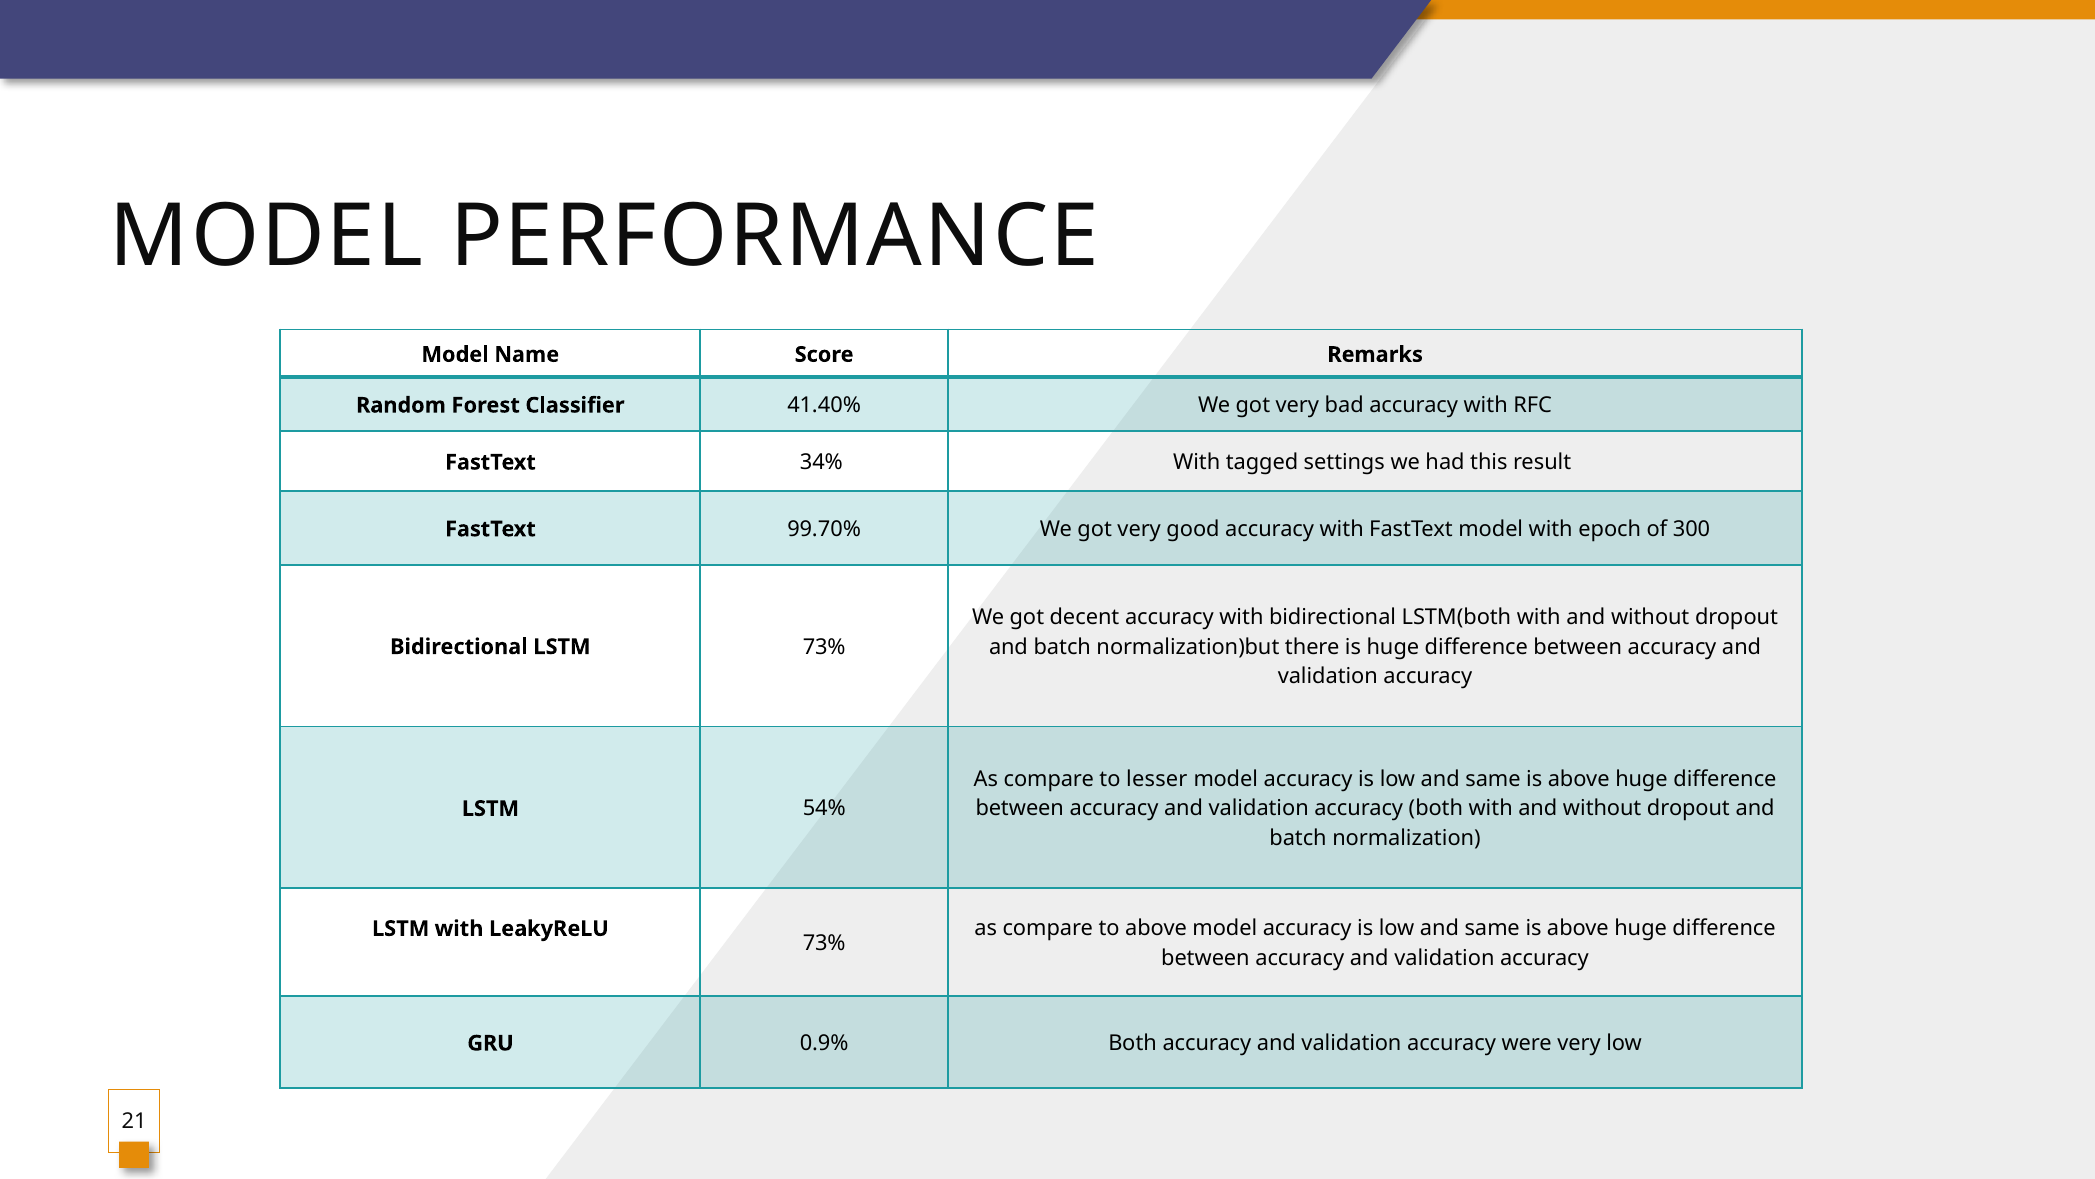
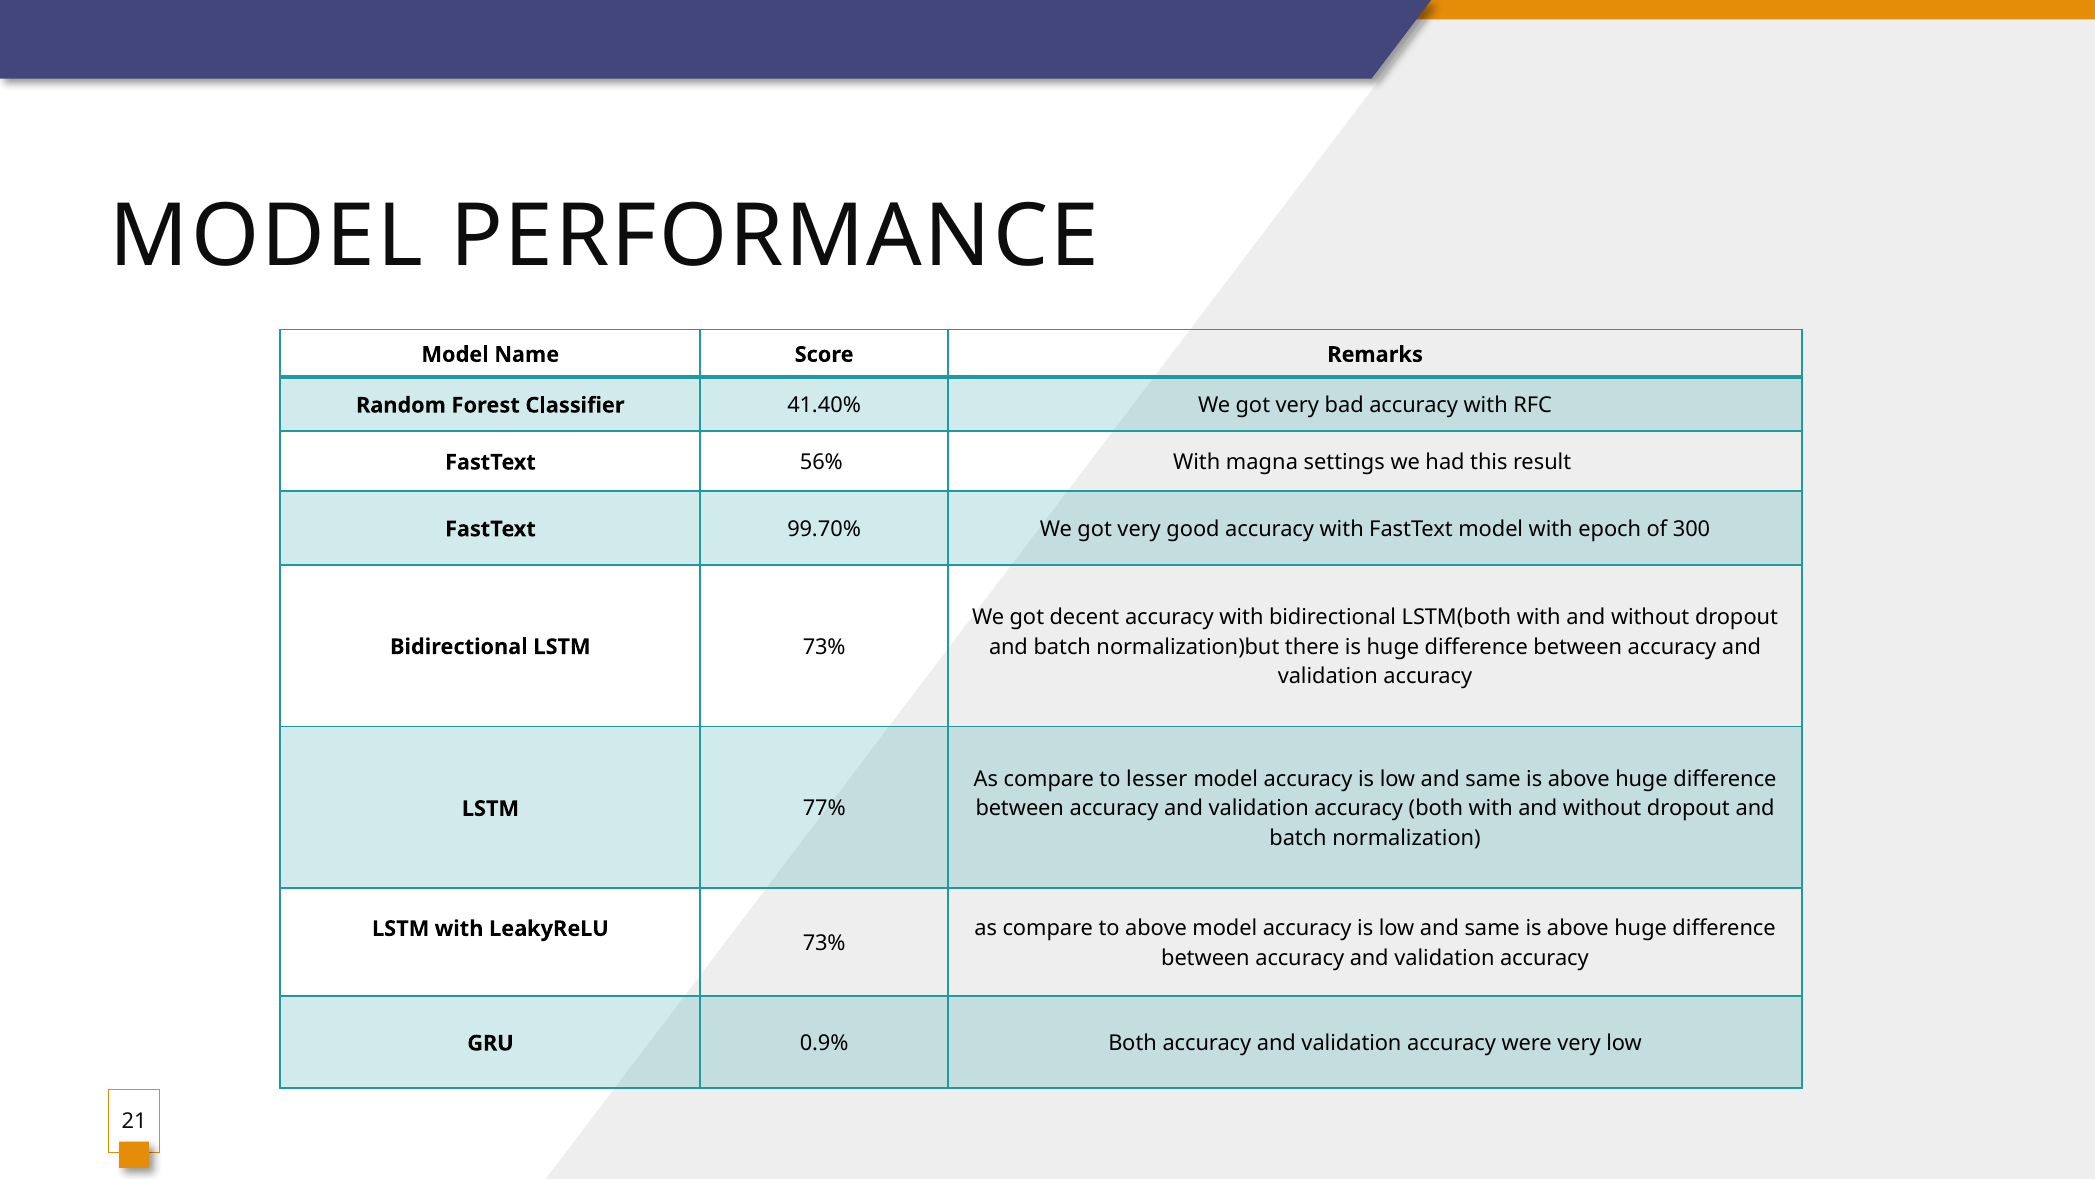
34%: 34% -> 56% (821, 462)
tagged: tagged -> magna (1262, 462)
54%: 54% -> 77% (824, 808)
